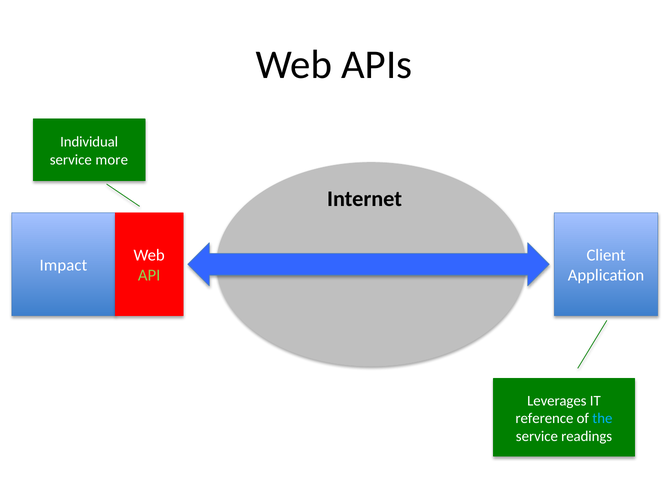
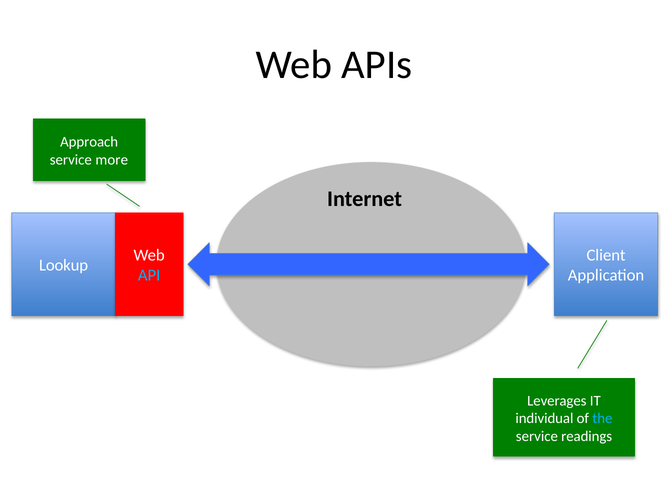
Individual: Individual -> Approach (89, 142)
Impact: Impact -> Lookup (64, 265)
API colour: light green -> light blue (149, 275)
reference: reference -> individual (544, 418)
